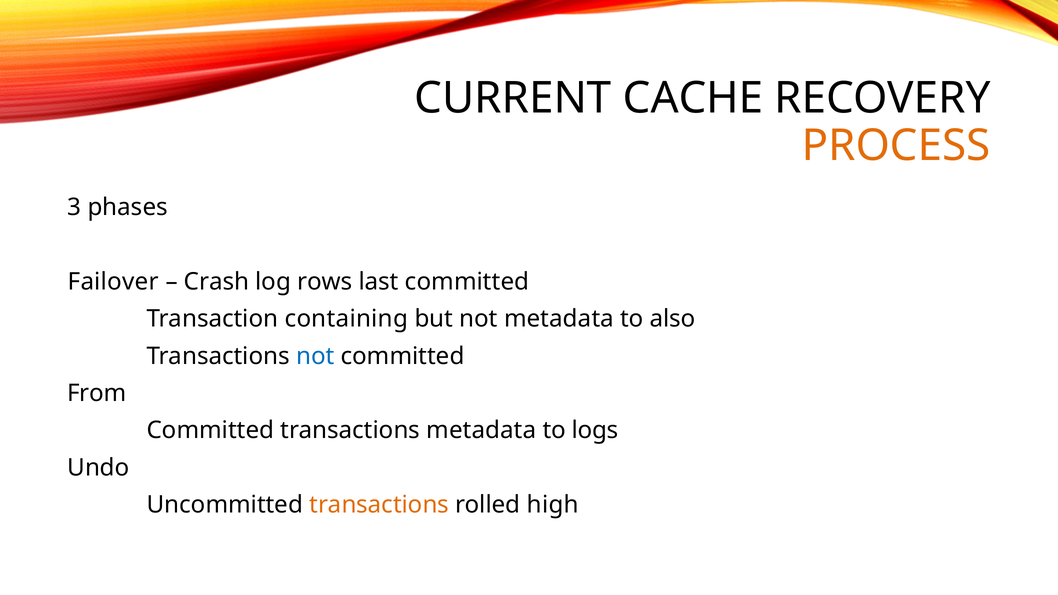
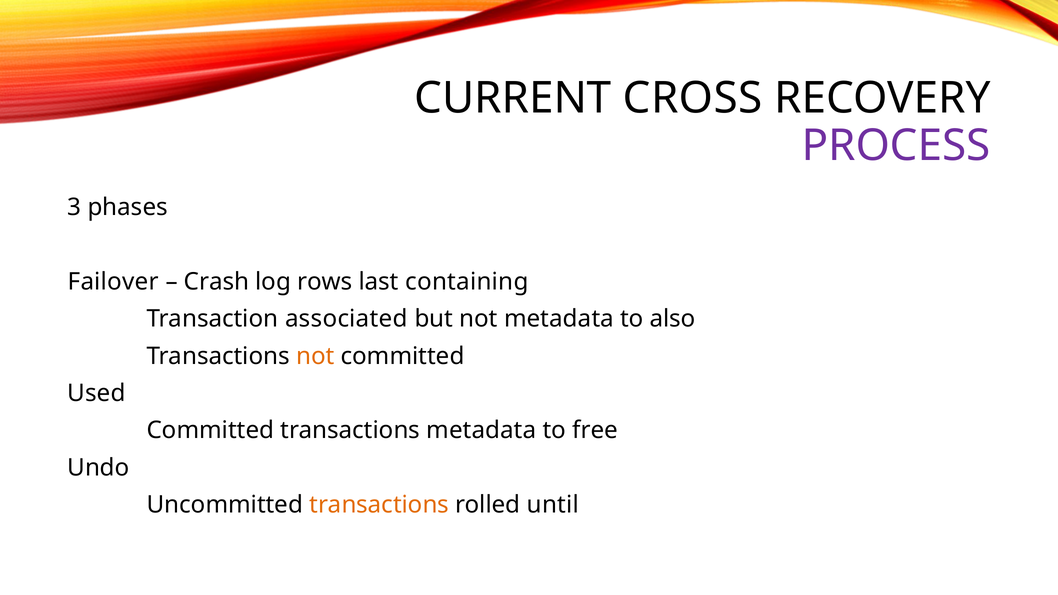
CACHE: CACHE -> CROSS (693, 98)
PROCESS colour: orange -> purple (896, 146)
last committed: committed -> containing (467, 282)
containing: containing -> associated (346, 319)
not colour: blue -> orange (315, 356)
From: From -> Used (96, 393)
logs: logs -> free (595, 431)
high: high -> until (553, 505)
